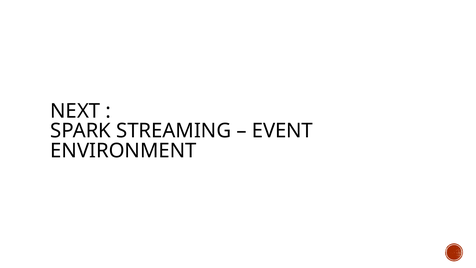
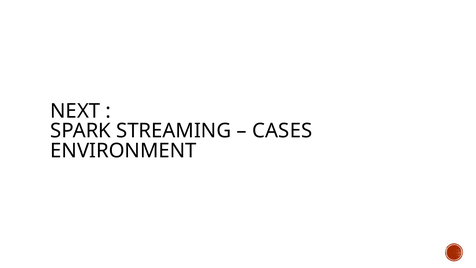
EVENT: EVENT -> CASES (282, 131)
